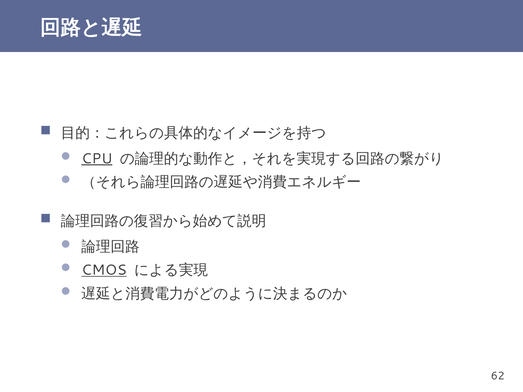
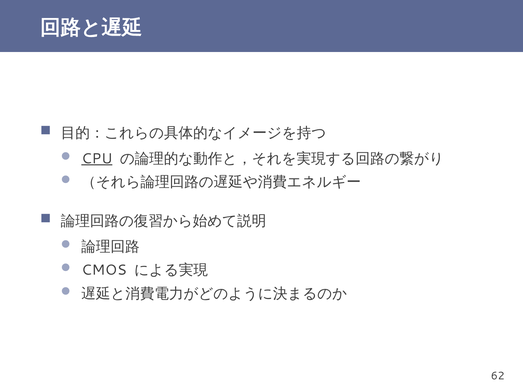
CMOS underline: present -> none (104, 270)
